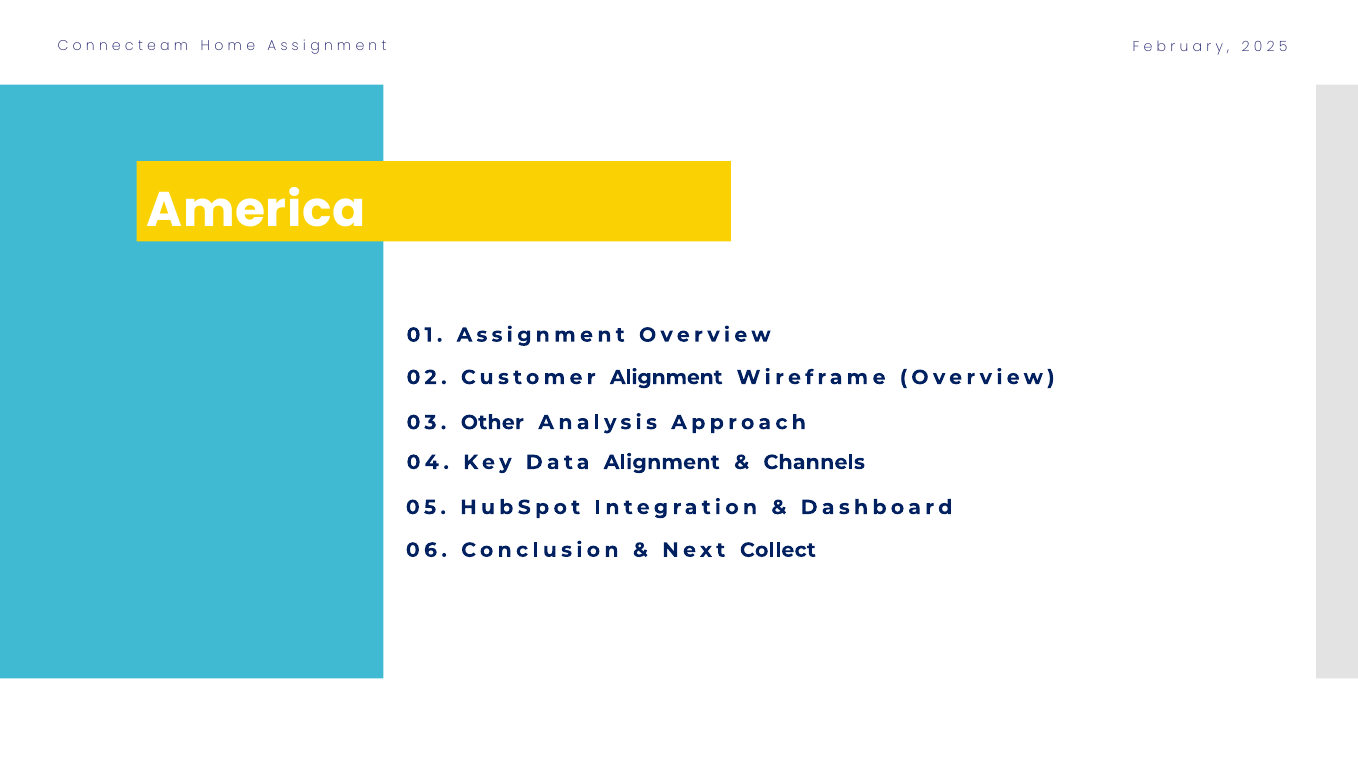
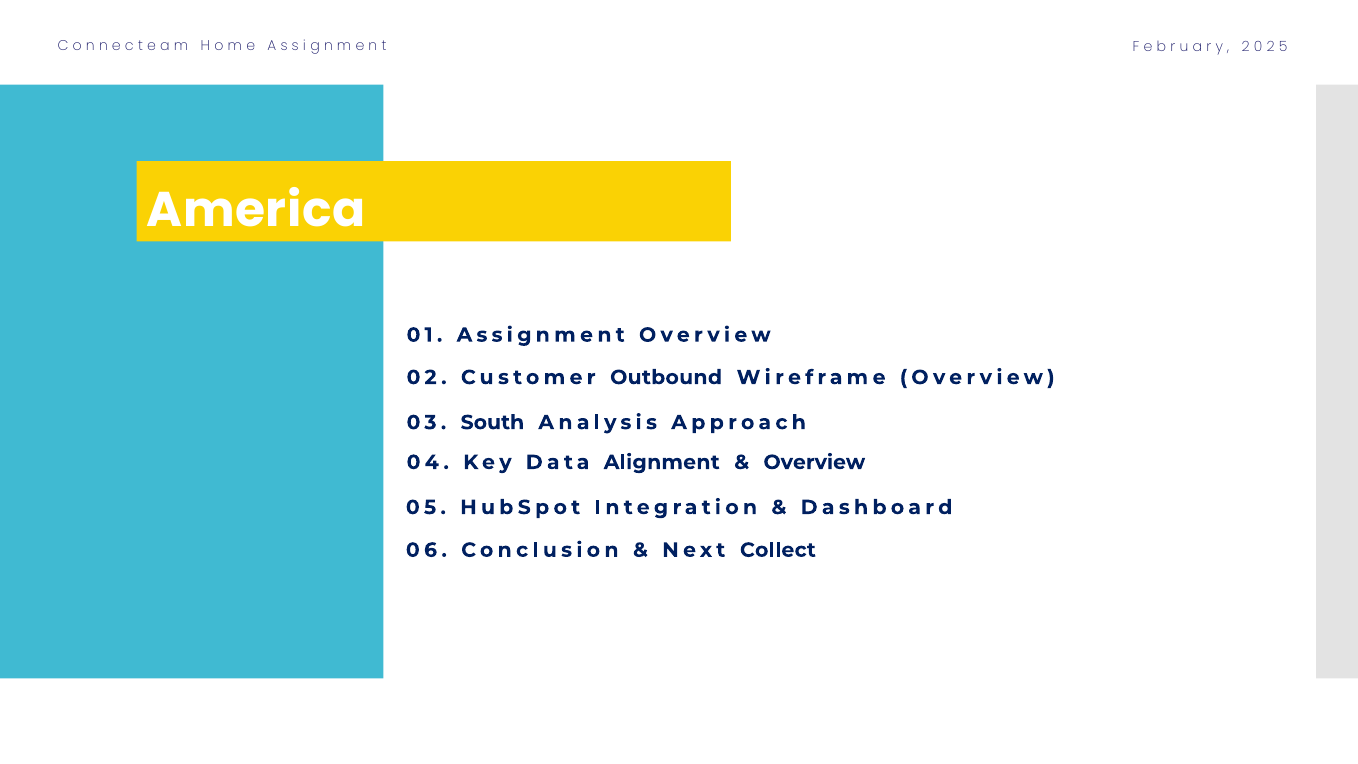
Customer Alignment: Alignment -> Outbound (666, 377)
Other: Other -> South (492, 422)
Channels: Channels -> Overview (814, 462)
